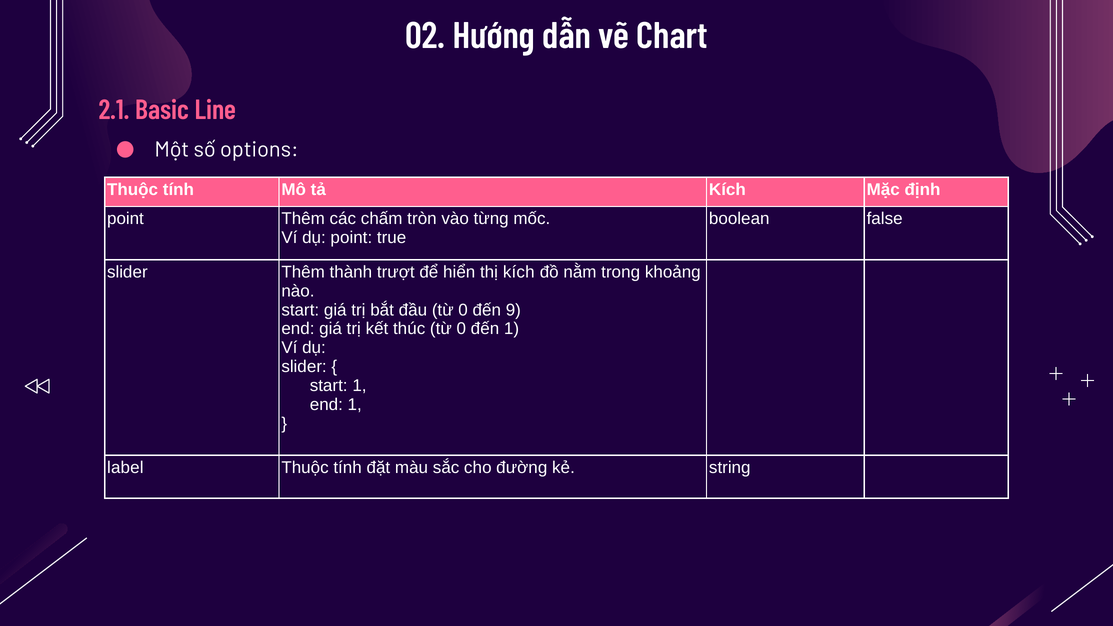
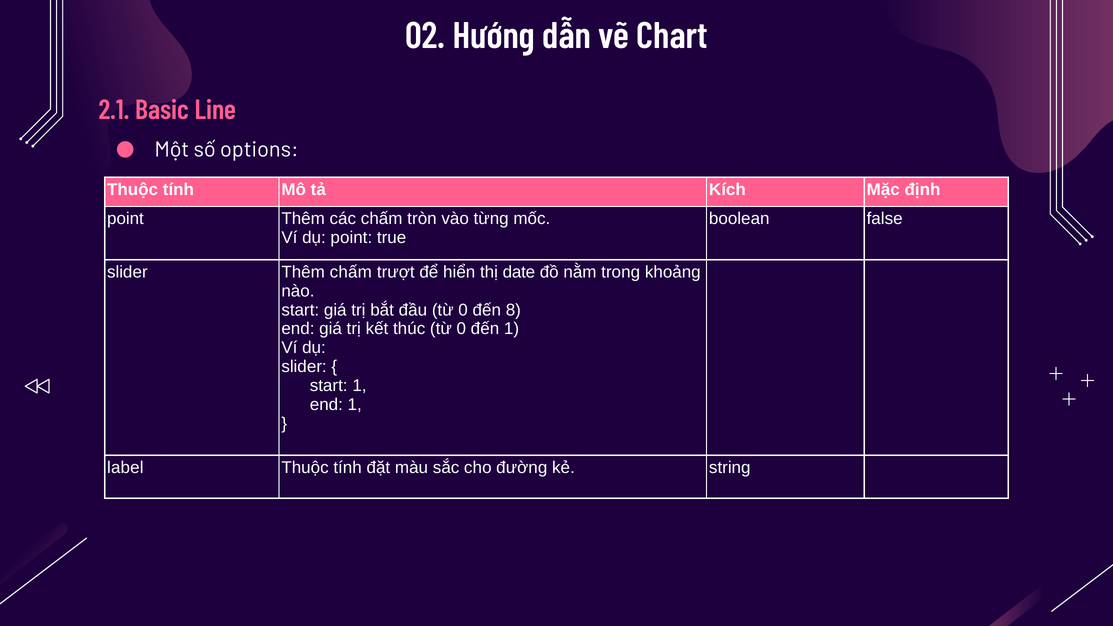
Thêm thành: thành -> chấm (351, 272)
thị kích: kích -> date (519, 272)
9: 9 -> 8 (513, 310)
